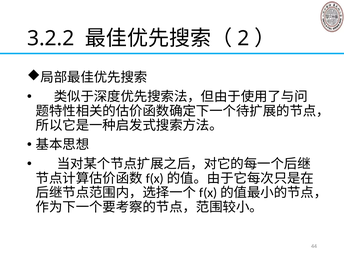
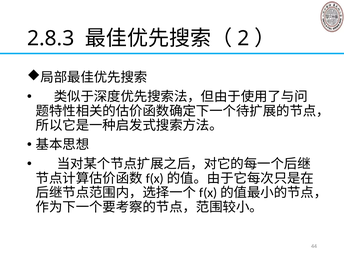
3.2.2: 3.2.2 -> 2.8.3 (51, 39)
